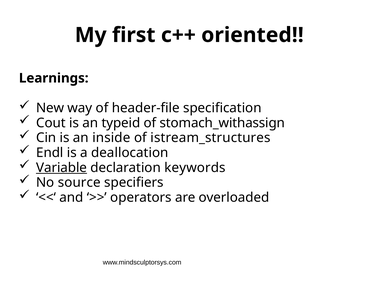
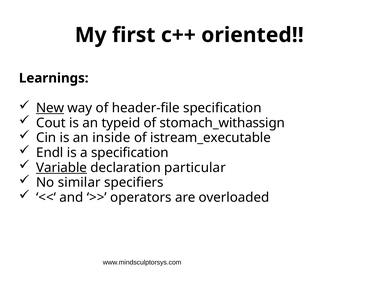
New underline: none -> present (50, 108)
istream_structures: istream_structures -> istream_executable (211, 138)
a deallocation: deallocation -> specification (130, 153)
keywords: keywords -> particular (195, 168)
source: source -> similar (79, 183)
